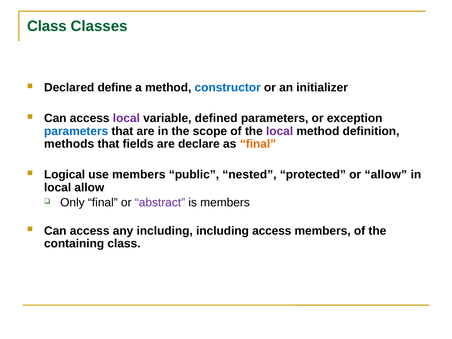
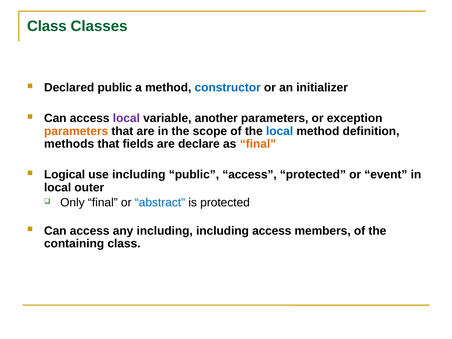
Declared define: define -> public (115, 88)
defined: defined -> another (216, 118)
parameters colour: blue -> orange (76, 131)
local colour: purple -> blue (280, 131)
use members: members -> including (139, 175)
public nested: nested -> access (250, 175)
or allow: allow -> event (386, 175)
local allow: allow -> outer (89, 187)
abstract colour: purple -> blue (160, 203)
is members: members -> protected (225, 203)
